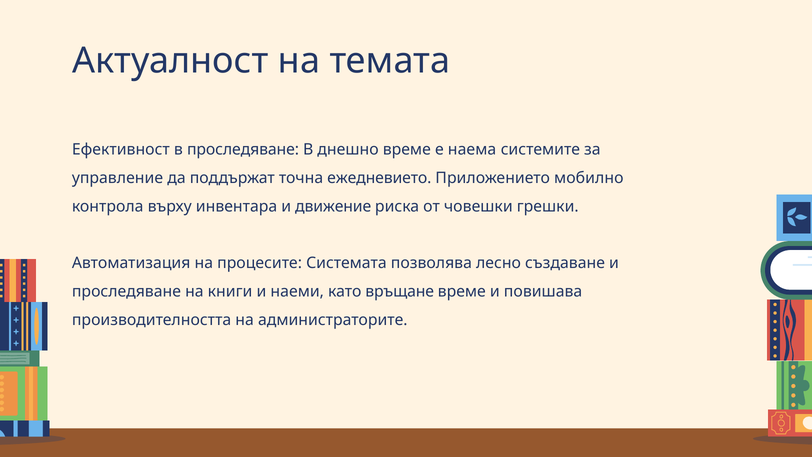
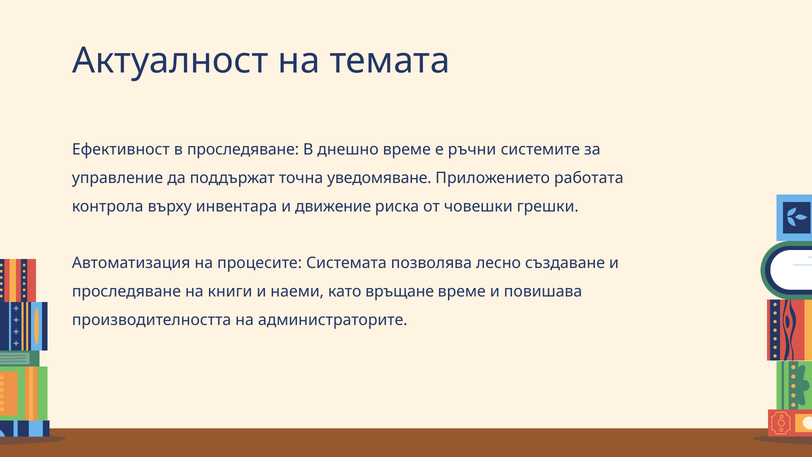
наема: наема -> ръчни (472, 149)
ежедневието: ежедневието -> уведомяване (379, 178)
мобилно: мобилно -> работата (589, 178)
